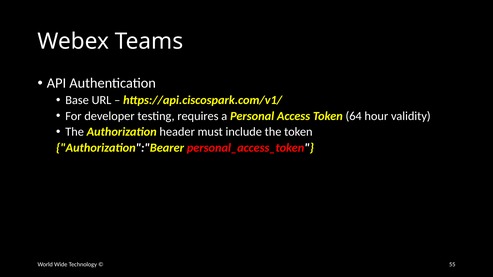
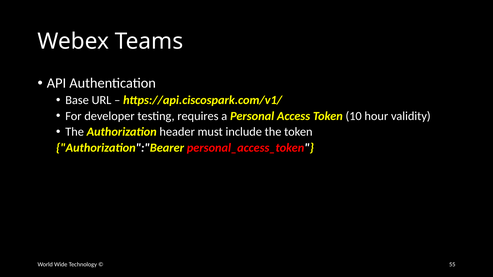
64: 64 -> 10 (354, 116)
